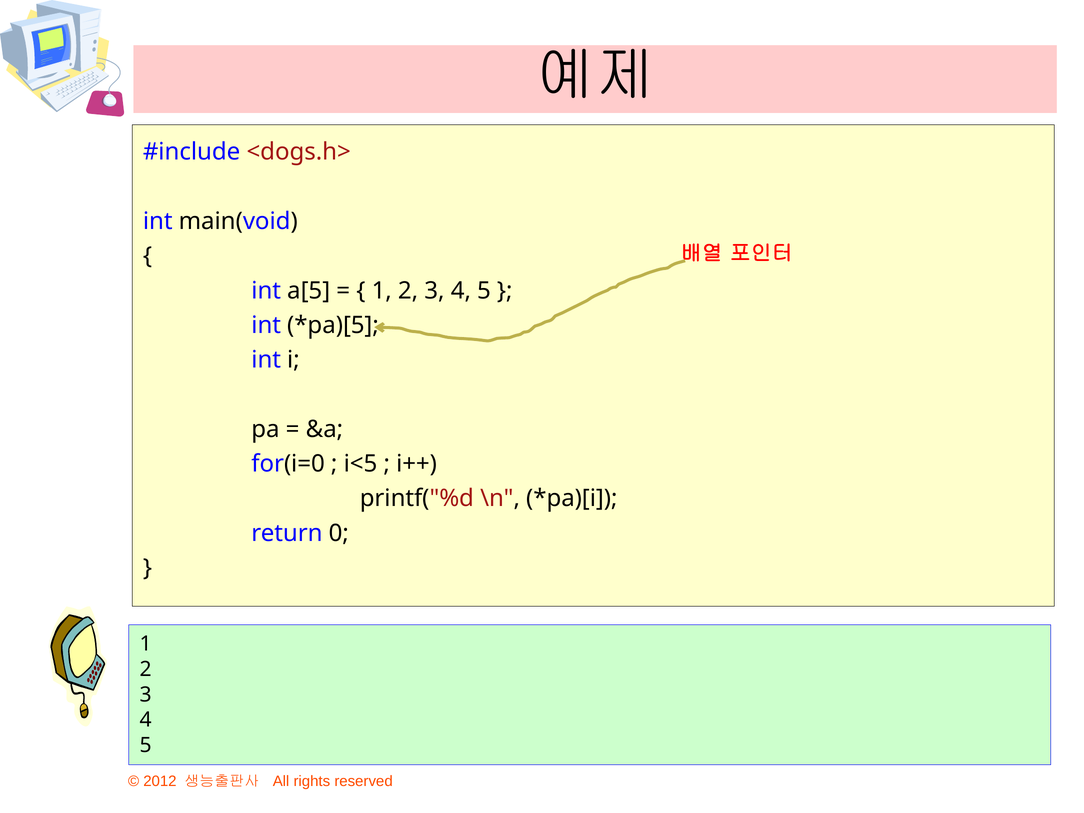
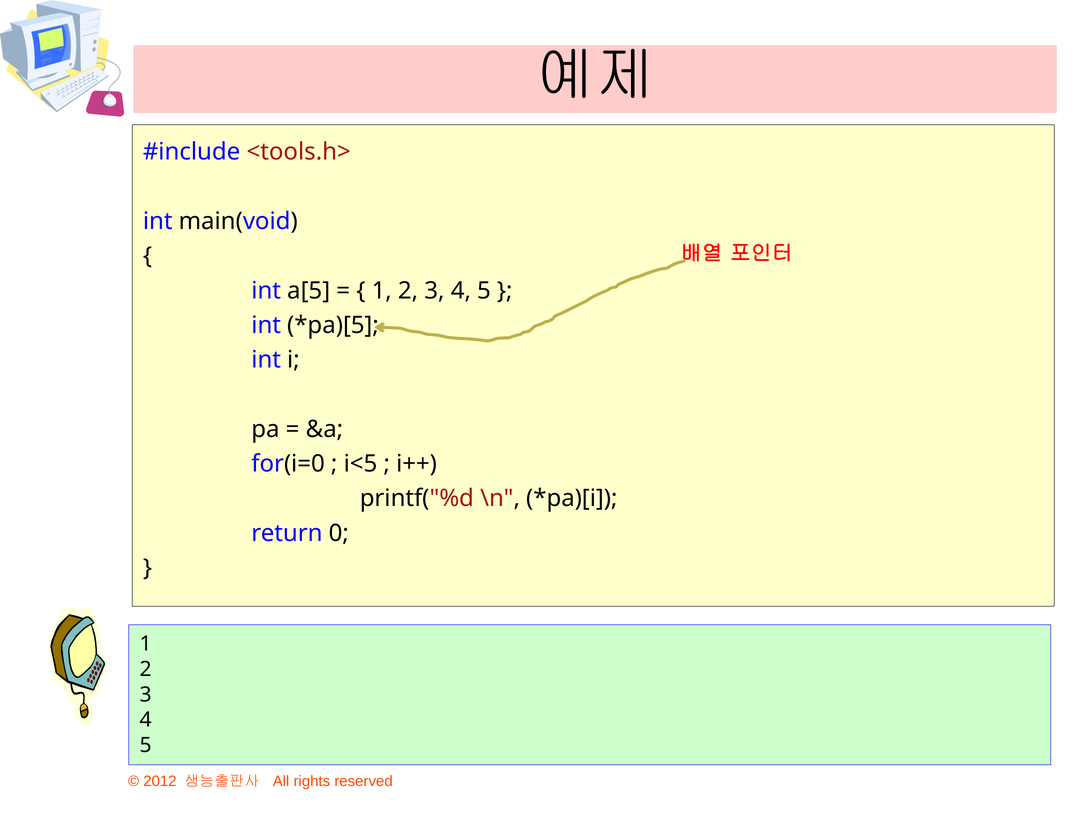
<dogs.h>: <dogs.h> -> <tools.h> (299, 152)
